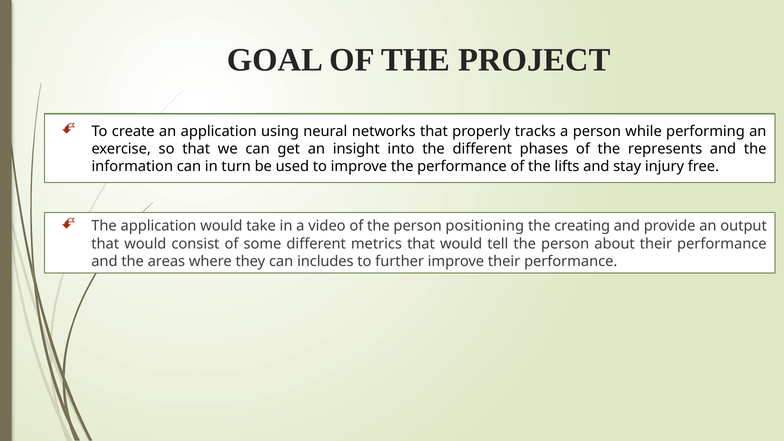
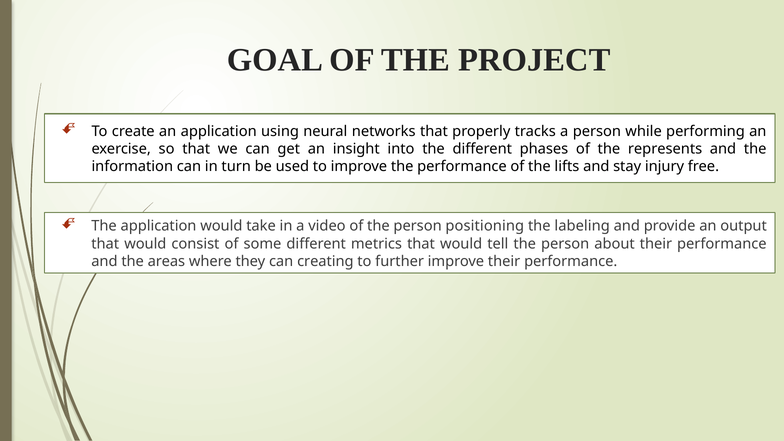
creating: creating -> labeling (582, 226)
includes: includes -> creating (325, 261)
